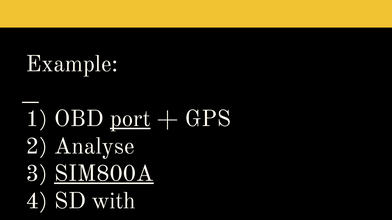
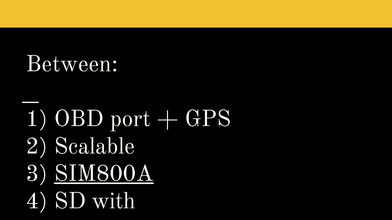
Example: Example -> Between (72, 64)
port underline: present -> none (130, 119)
Analyse: Analyse -> Scalable (94, 146)
